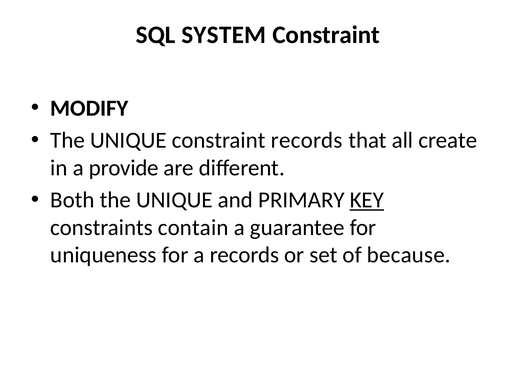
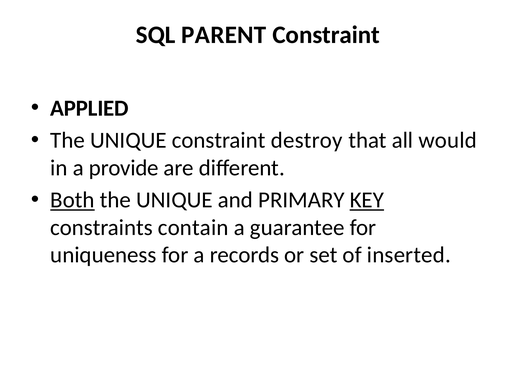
SYSTEM: SYSTEM -> PARENT (224, 35)
MODIFY: MODIFY -> APPLIED (89, 108)
constraint records: records -> destroy (307, 140)
create: create -> would (448, 140)
Both underline: none -> present (72, 200)
because: because -> inserted (409, 255)
